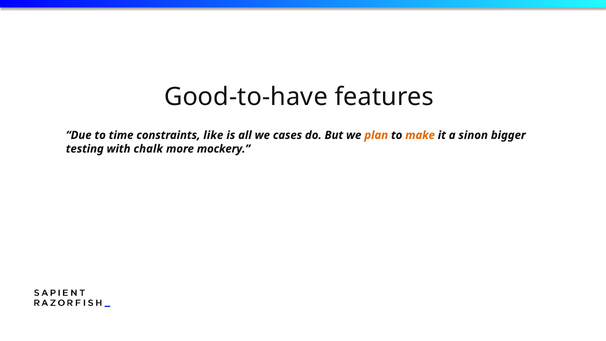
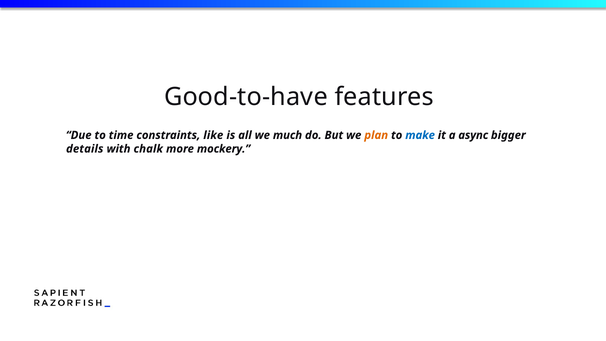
cases: cases -> much (288, 135)
make colour: orange -> blue (420, 135)
sinon: sinon -> async (473, 135)
testing: testing -> details (85, 149)
